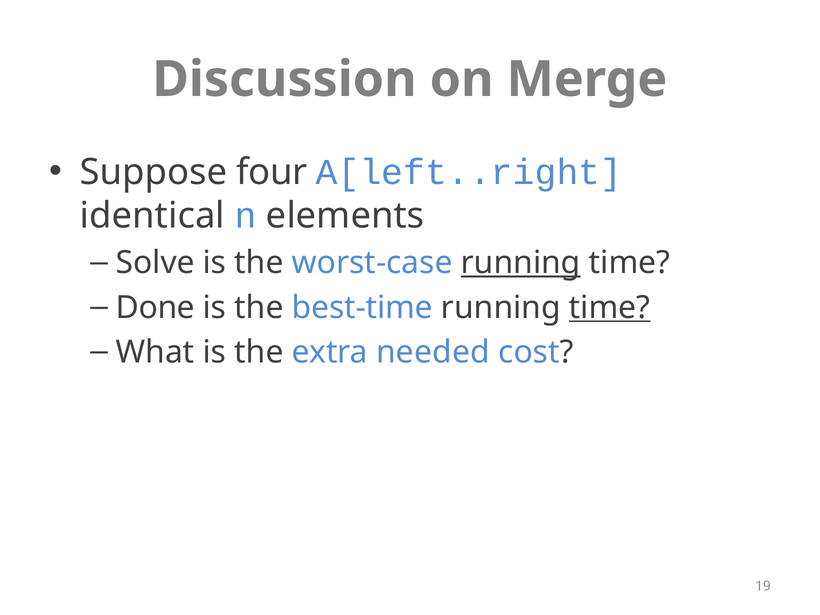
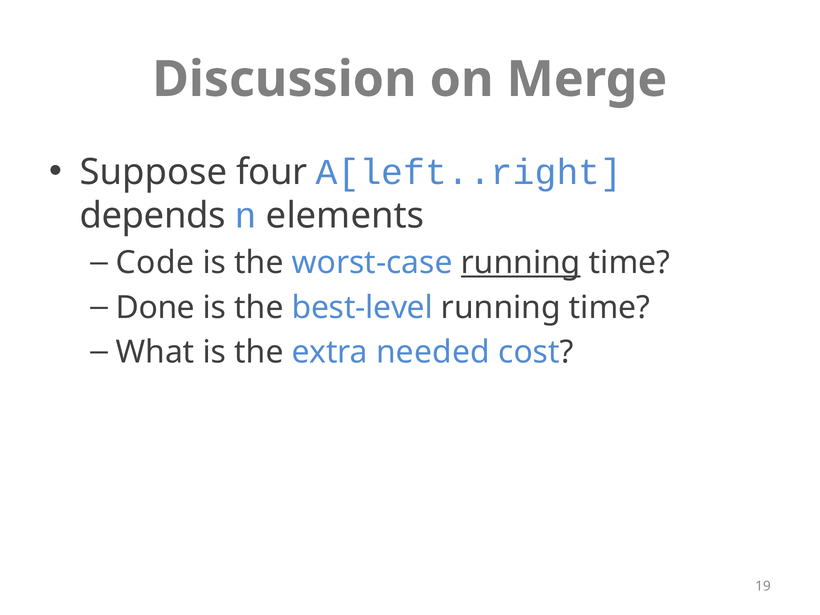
identical: identical -> depends (153, 216)
Solve: Solve -> Code (155, 263)
best-time: best-time -> best-level (362, 308)
time underline: present -> none (610, 308)
